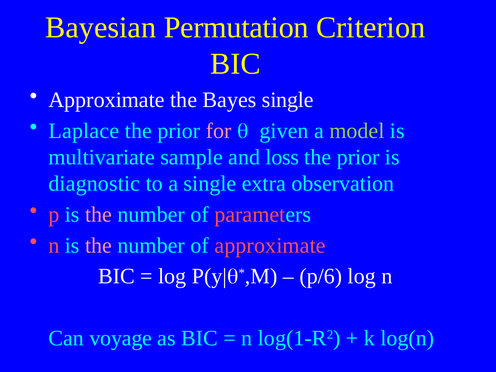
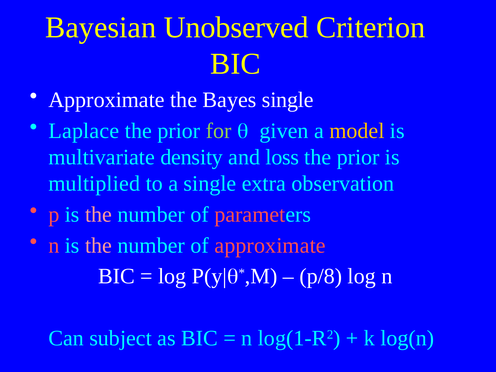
Permutation: Permutation -> Unobserved (236, 27)
for colour: pink -> light green (219, 131)
model colour: light green -> yellow (357, 131)
sample: sample -> density (192, 157)
diagnostic: diagnostic -> multiplied (94, 184)
p/6: p/6 -> p/8 (321, 276)
voyage: voyage -> subject (121, 338)
